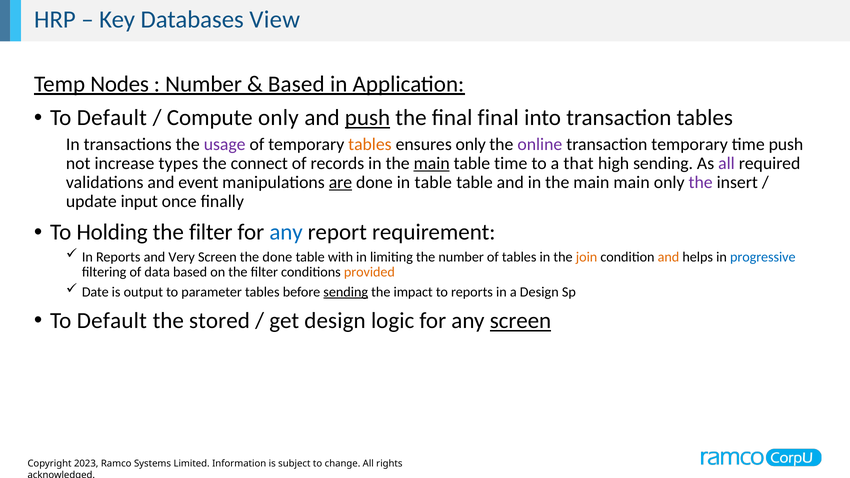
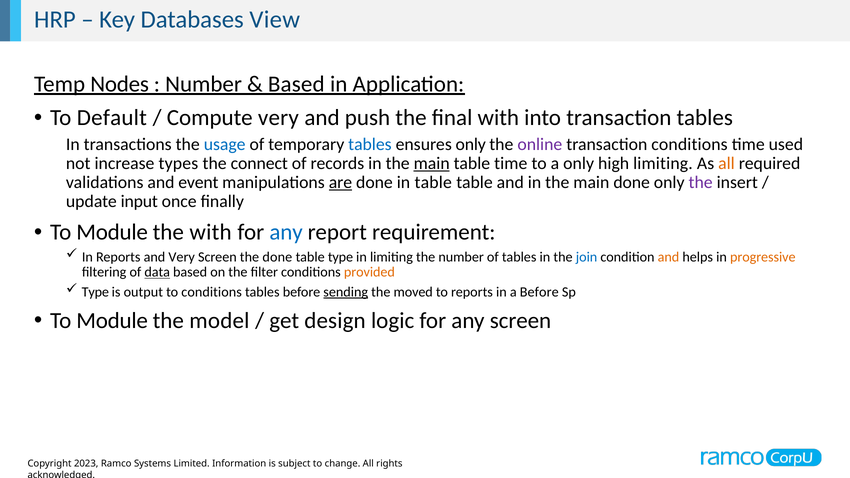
Compute only: only -> very (278, 118)
push underline: present -> none (367, 118)
final final: final -> with (498, 118)
usage colour: purple -> blue (225, 144)
tables colour: orange -> blue (370, 144)
transaction temporary: temporary -> conditions (690, 144)
time push: push -> used (786, 144)
a that: that -> only (579, 163)
high sending: sending -> limiting (663, 163)
all colour: purple -> orange (726, 163)
main main: main -> done (632, 183)
Holding: Holding -> Module (112, 232)
filter: filter -> with (211, 232)
table with: with -> type (340, 257)
join colour: orange -> blue (587, 257)
progressive colour: blue -> orange (763, 257)
data underline: none -> present (157, 272)
Date: Date -> Type (95, 292)
to parameter: parameter -> conditions (212, 292)
impact: impact -> moved (413, 292)
a Design: Design -> Before (539, 292)
Default: Default -> Module (112, 321)
stored: stored -> model (219, 321)
screen underline: present -> none (520, 321)
